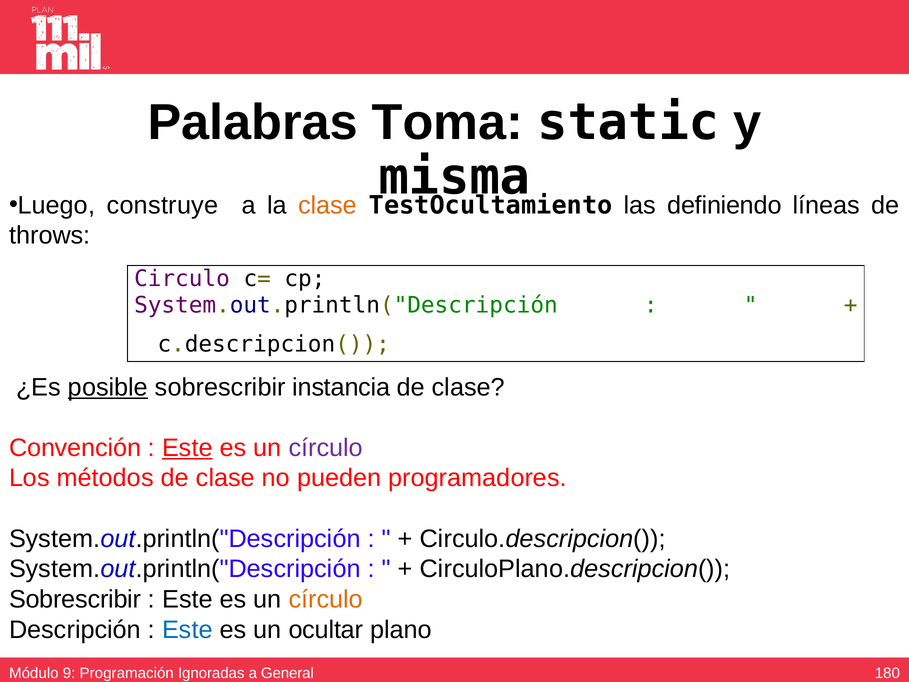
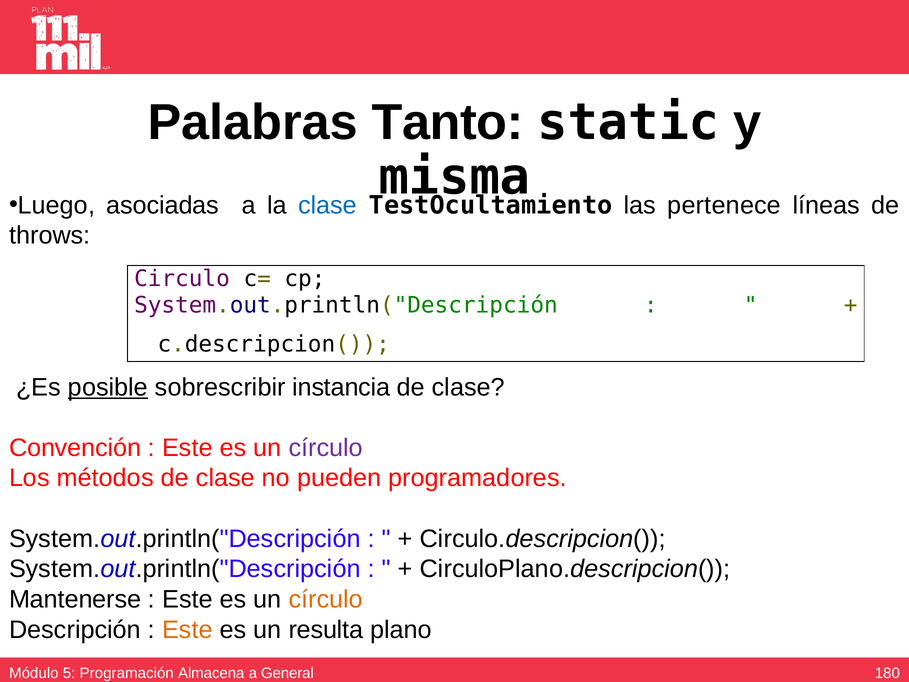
Toma: Toma -> Tanto (448, 123)
construye: construye -> asociadas (163, 205)
clase colour: orange -> blue (328, 205)
definiendo: definiendo -> pertenece (724, 205)
Este underline: present -> none (187, 448)
Sobrescribir: Sobrescribir -> Mantenerse (75, 599)
Este colour: blue -> orange (187, 630)
ocultar: ocultar -> resulta (326, 630)
9: 9 -> 5 (69, 673)
Ignoradas: Ignoradas -> Almacena (211, 673)
